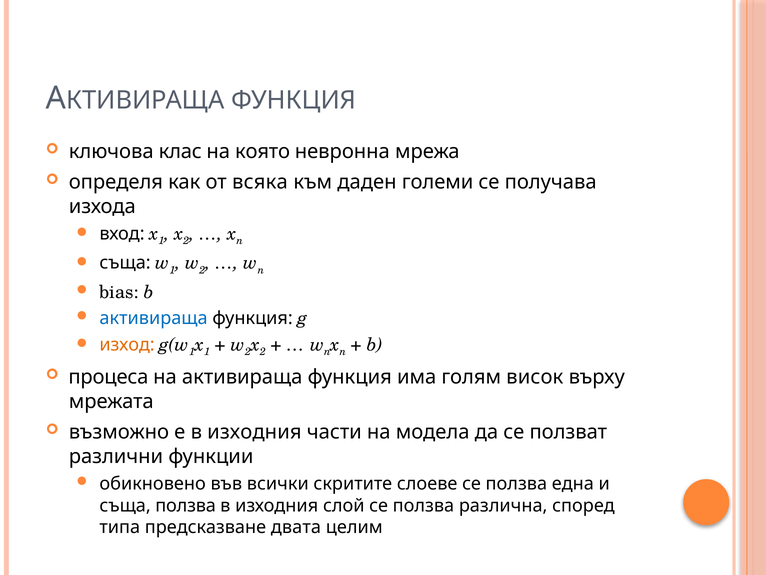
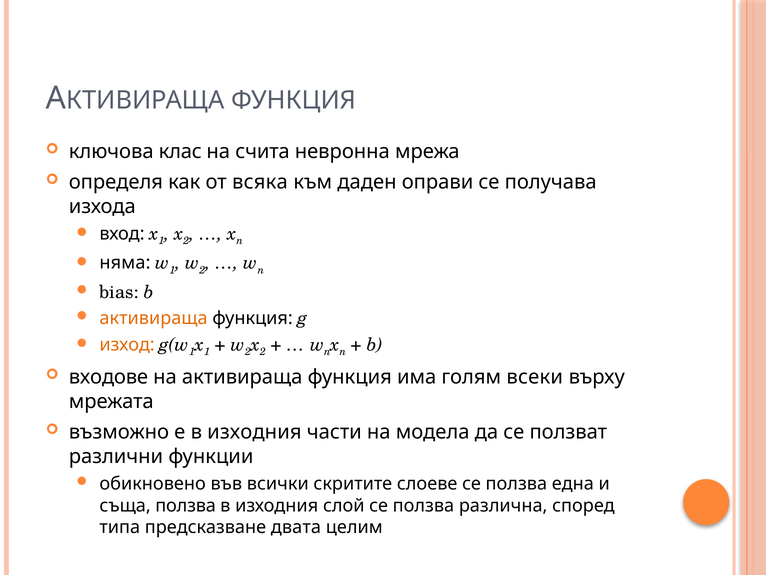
която: която -> счита (263, 151)
големи: големи -> оправи (438, 182)
съща: съща -> няма (125, 263)
активираща colour: blue -> orange (154, 318)
процеса: процеса -> входове (108, 377)
висок: висок -> всеки (535, 377)
